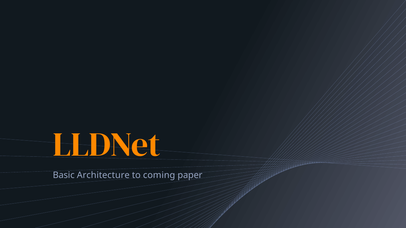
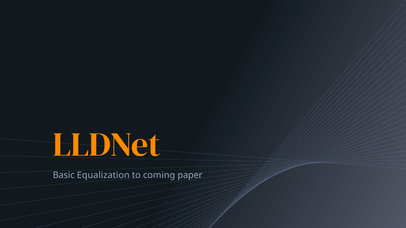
Architecture: Architecture -> Equalization (103, 176)
